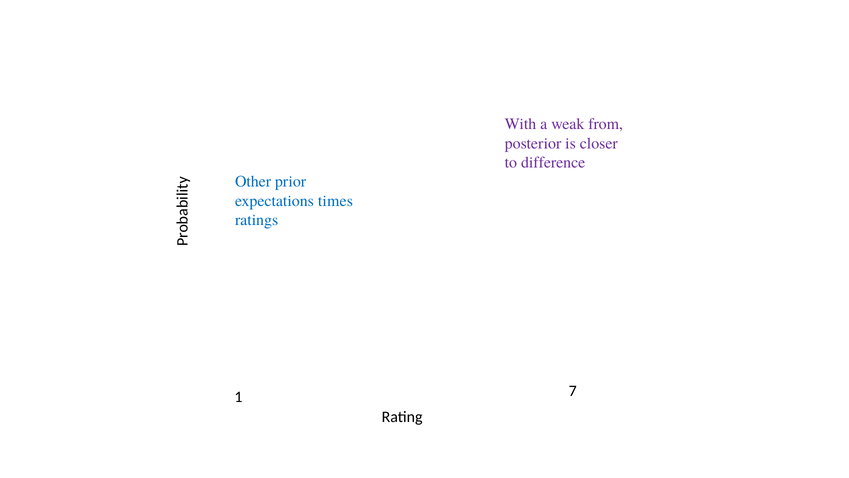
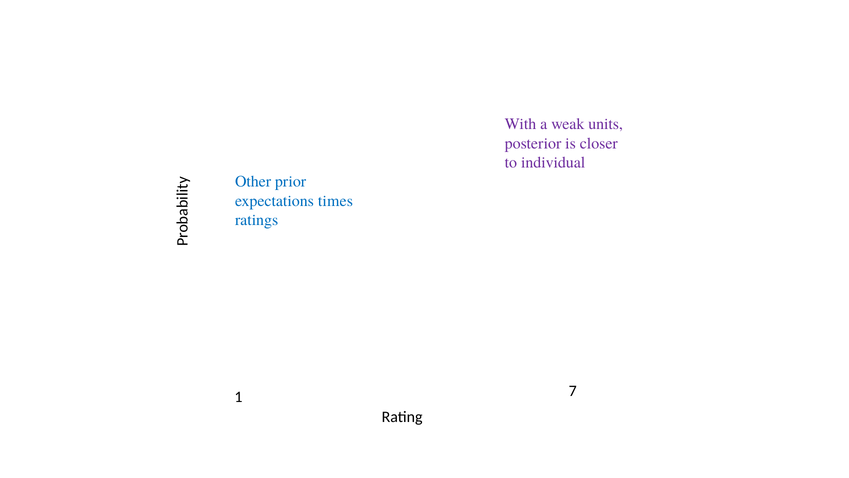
from: from -> units (606, 124)
difference: difference -> individual (553, 162)
